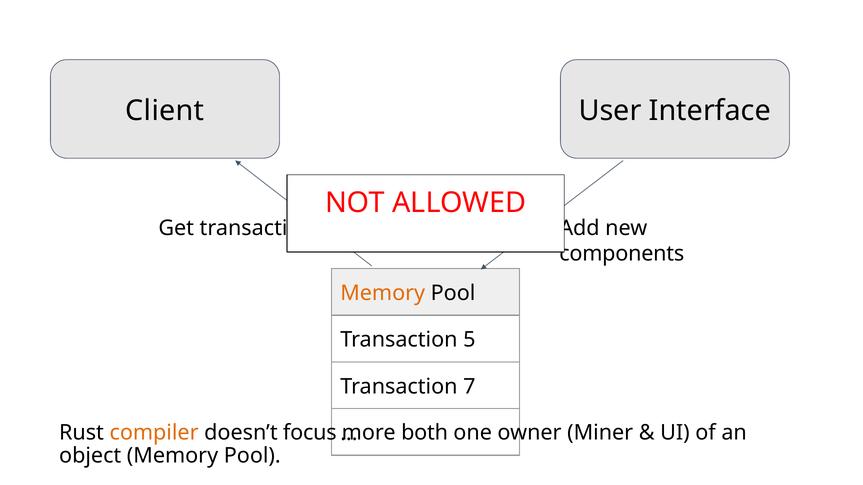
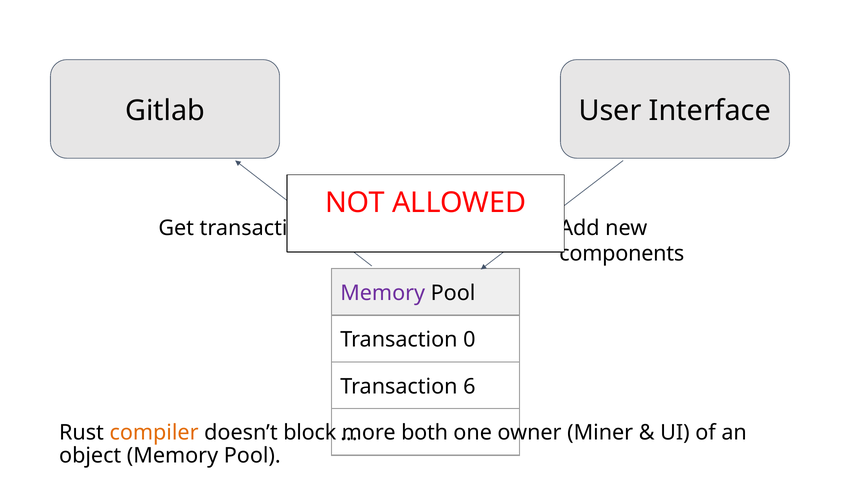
Client: Client -> Gitlab (165, 111)
Memory colour: orange -> purple (383, 293)
5: 5 -> 0 (469, 340)
7: 7 -> 6 (469, 387)
focus: focus -> block (310, 433)
